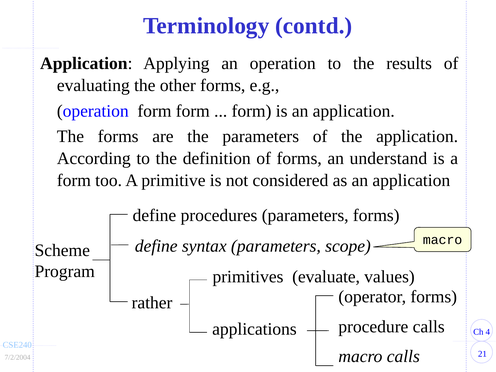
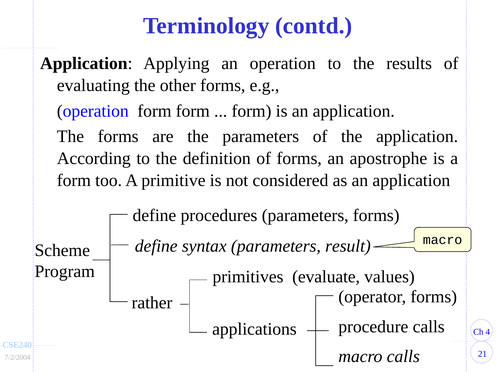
understand: understand -> apostrophe (388, 159)
scope: scope -> result (348, 246)
